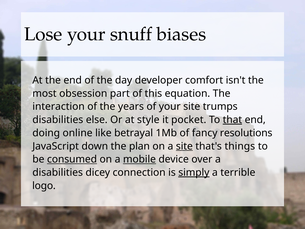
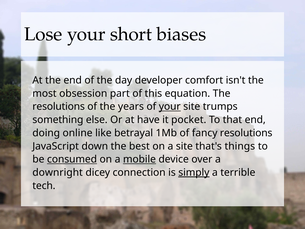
snuff: snuff -> short (131, 34)
interaction: interaction -> resolutions (59, 106)
your underline: none -> present (170, 106)
disabilities: disabilities -> something (58, 120)
style: style -> have (148, 120)
that underline: present -> none (232, 120)
plan: plan -> best (139, 146)
site underline: present -> none (184, 146)
disabilities: disabilities -> downright (58, 172)
logo: logo -> tech (44, 186)
